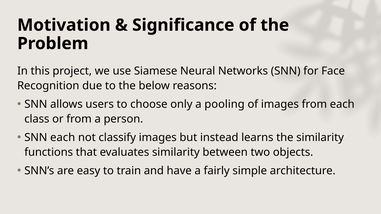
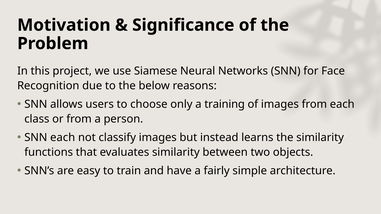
pooling: pooling -> training (225, 104)
